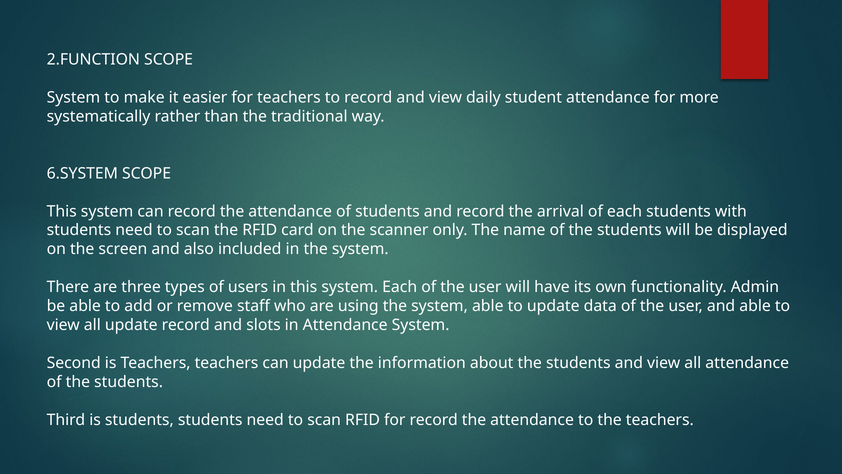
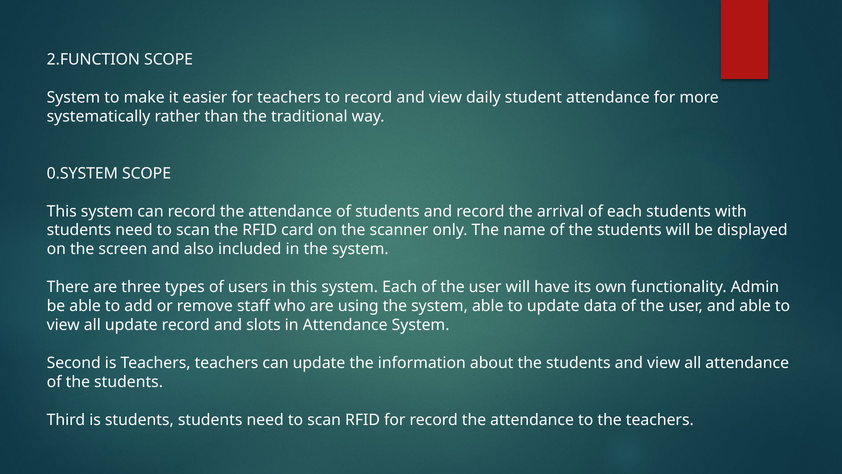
6.SYSTEM: 6.SYSTEM -> 0.SYSTEM (82, 173)
